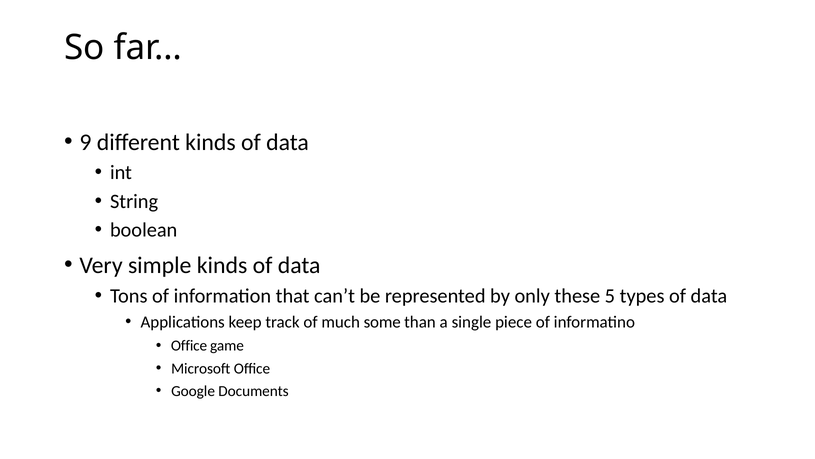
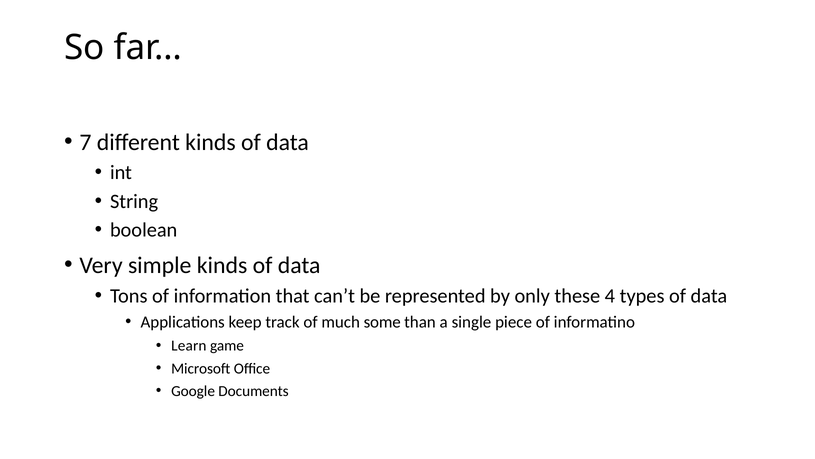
9: 9 -> 7 (85, 142)
5: 5 -> 4 (610, 296)
Office: Office -> Learn (189, 345)
